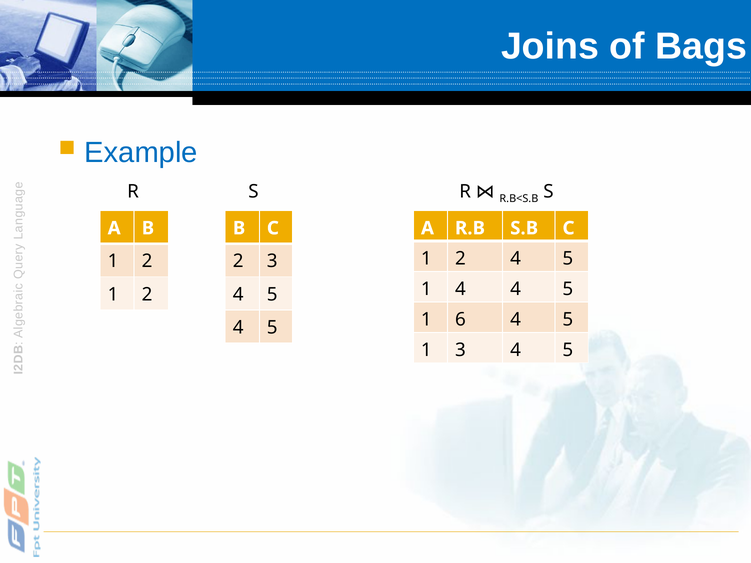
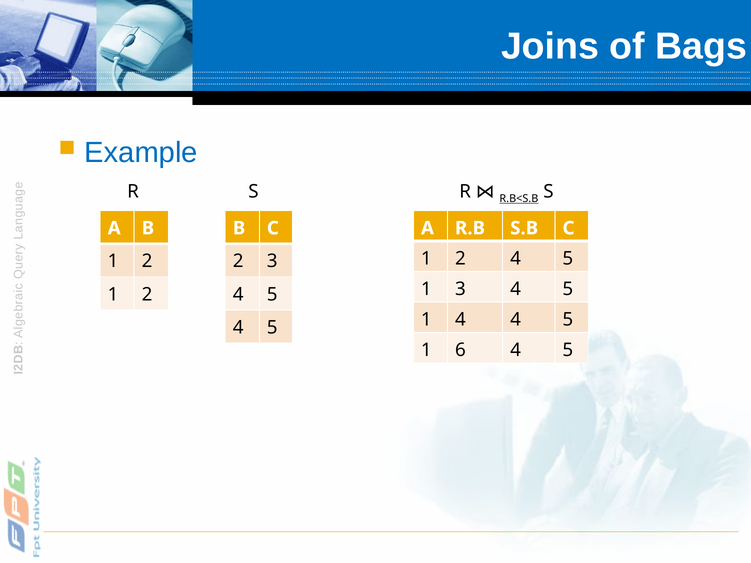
R.B<S.B underline: none -> present (519, 199)
1 4: 4 -> 3 (460, 289)
1 6: 6 -> 4 (460, 320)
1 3: 3 -> 6 (460, 350)
